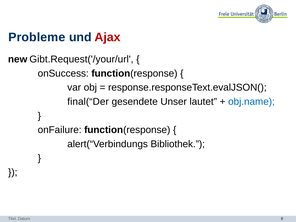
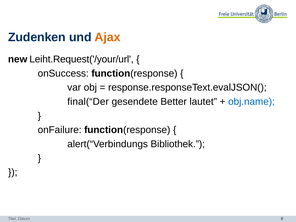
Probleme: Probleme -> Zudenken (37, 37)
Ajax colour: red -> orange (108, 37)
Gibt.Request('/your/url: Gibt.Request('/your/url -> Leiht.Request('/your/url (82, 59)
Unser: Unser -> Better (174, 102)
